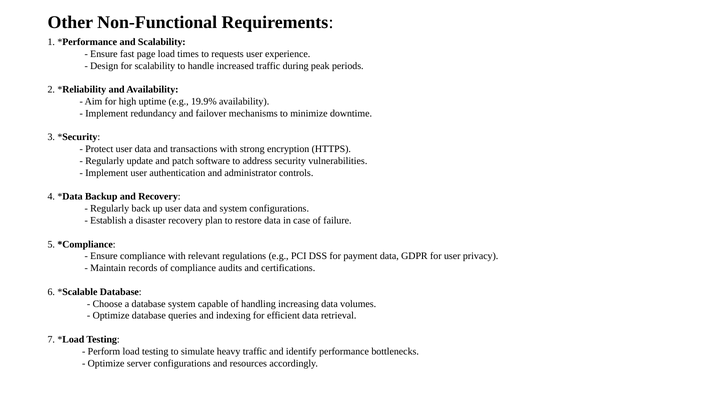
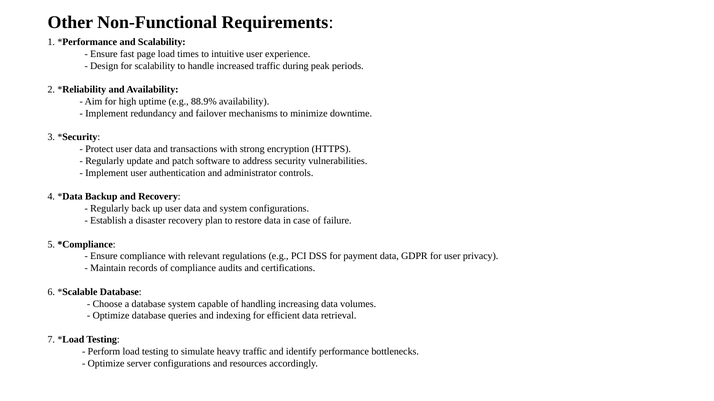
requests: requests -> intuitive (228, 54)
19.9%: 19.9% -> 88.9% (204, 102)
